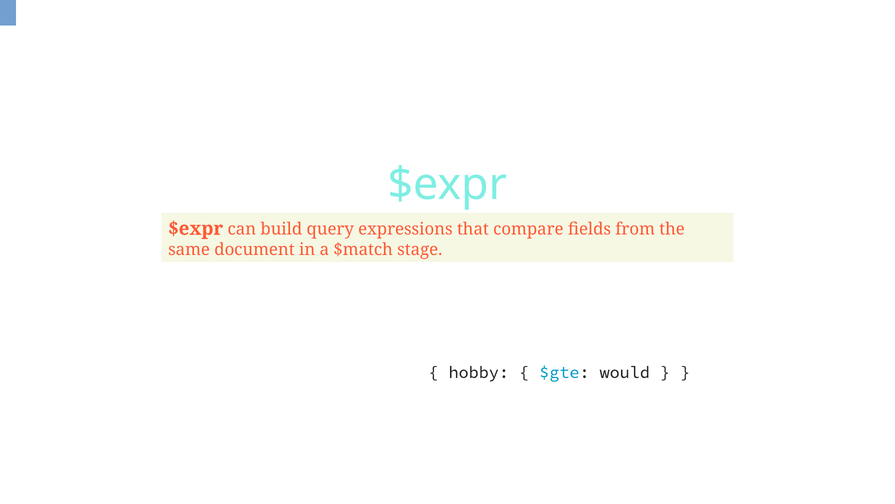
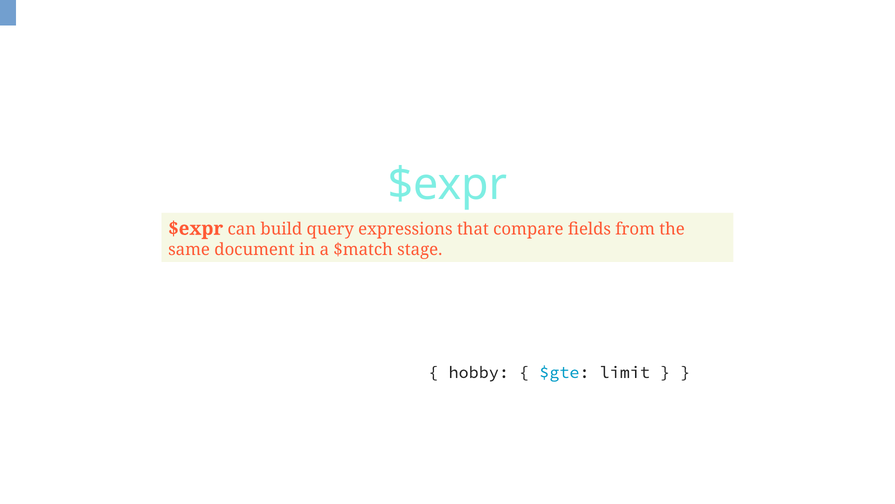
would: would -> limit (625, 372)
